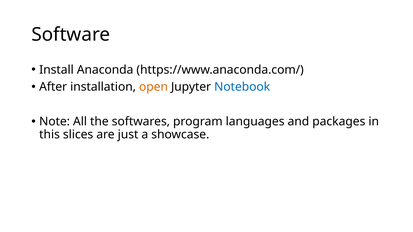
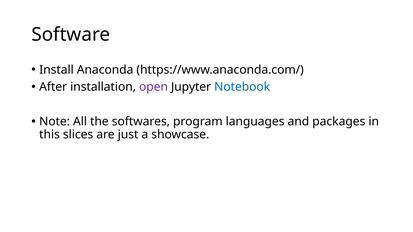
open colour: orange -> purple (154, 87)
